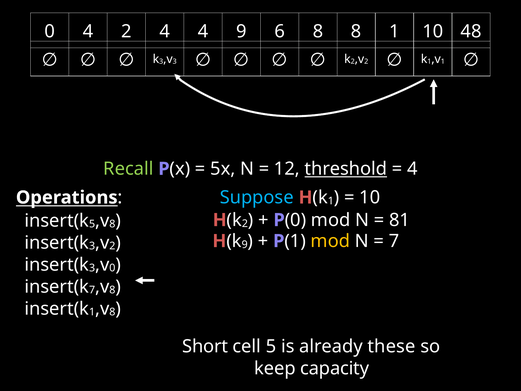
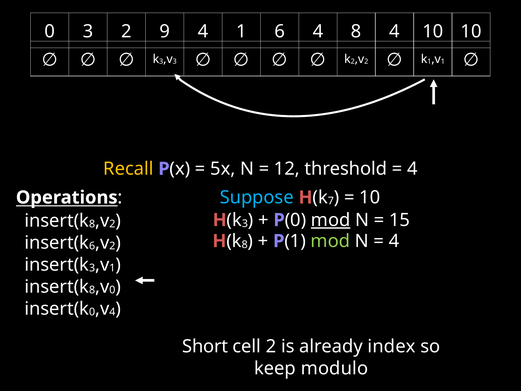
0 4: 4 -> 3 (88, 31)
2 4: 4 -> 9 (165, 31)
4 9: 9 -> 1 (241, 31)
6 8: 8 -> 4 (318, 31)
8 1: 1 -> 4 (395, 31)
10 48: 48 -> 10 (471, 31)
Recall colour: light green -> yellow (128, 169)
threshold underline: present -> none (346, 169)
1: 1 -> 7 (331, 201)
5: 5 -> 8 (92, 224)
8: 8 -> 2 (112, 224)
2: 2 -> 3 (245, 223)
mod underline: none -> present (331, 220)
81: 81 -> 15 (400, 220)
3: 3 -> 6 (92, 246)
9: 9 -> 8 (245, 244)
mod colour: yellow -> light green (330, 241)
7: 7 -> 4 (394, 241)
0: 0 -> 1 (112, 268)
7: 7 -> 8 (92, 290)
8: 8 -> 0 (112, 290)
1: 1 -> 0 (92, 312)
8: 8 -> 4 (112, 312)
cell 5: 5 -> 2 (271, 346)
these: these -> index (392, 346)
capacity: capacity -> modulo (334, 368)
